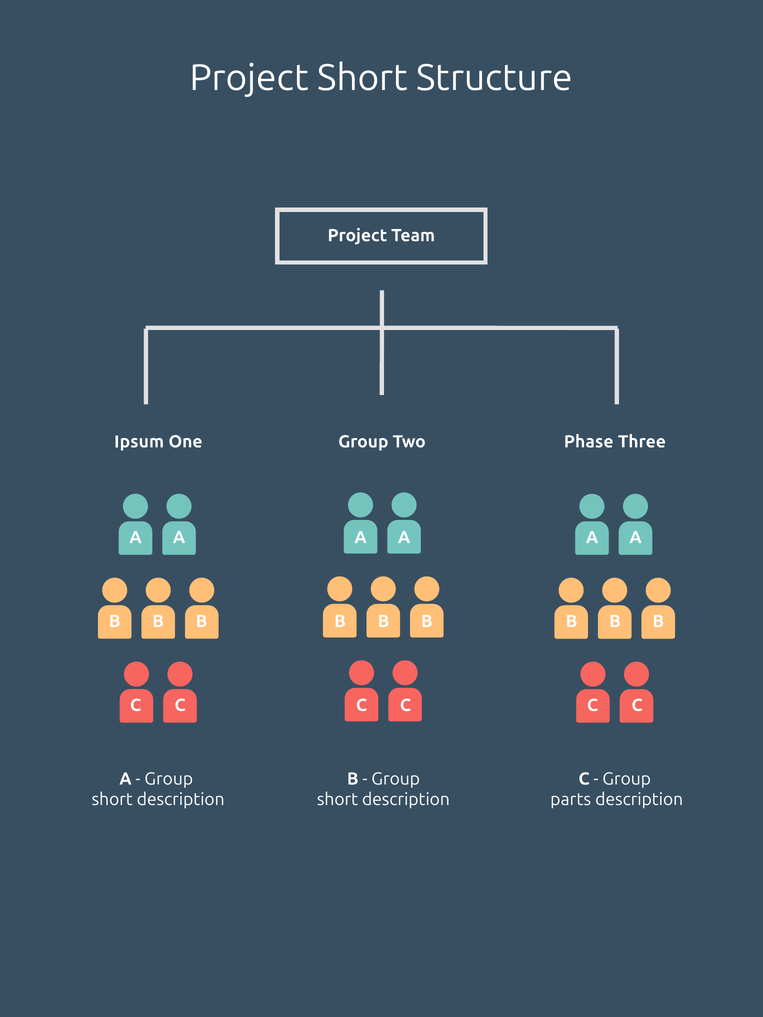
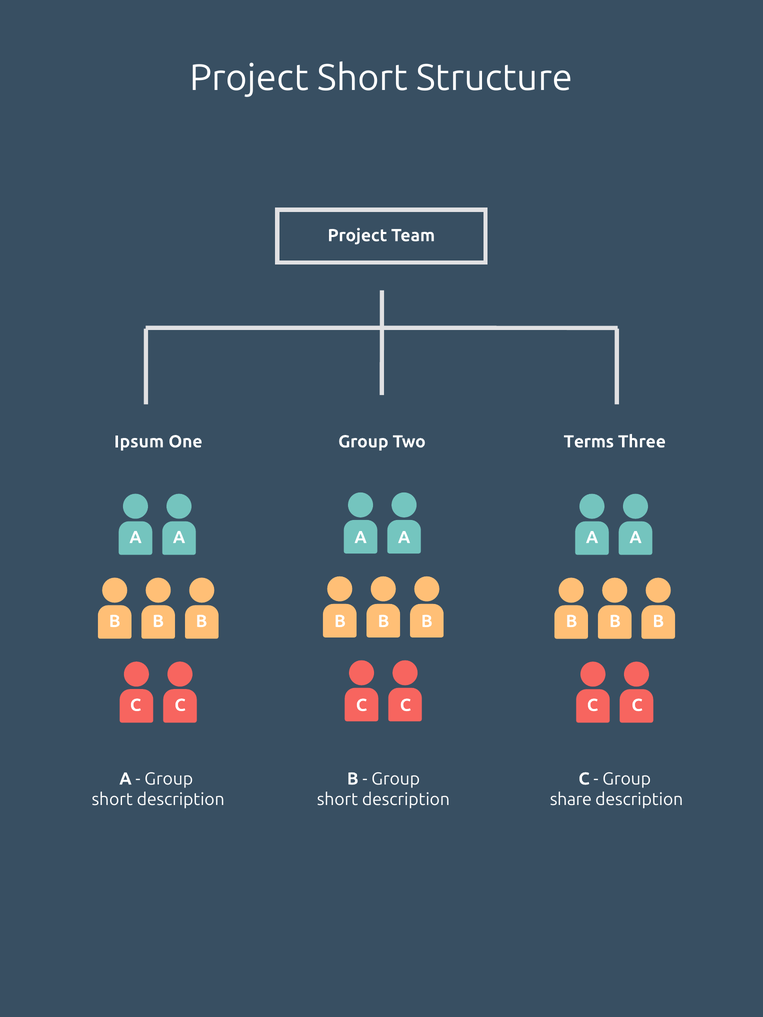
Phase: Phase -> Terms (589, 442)
parts: parts -> share (571, 800)
